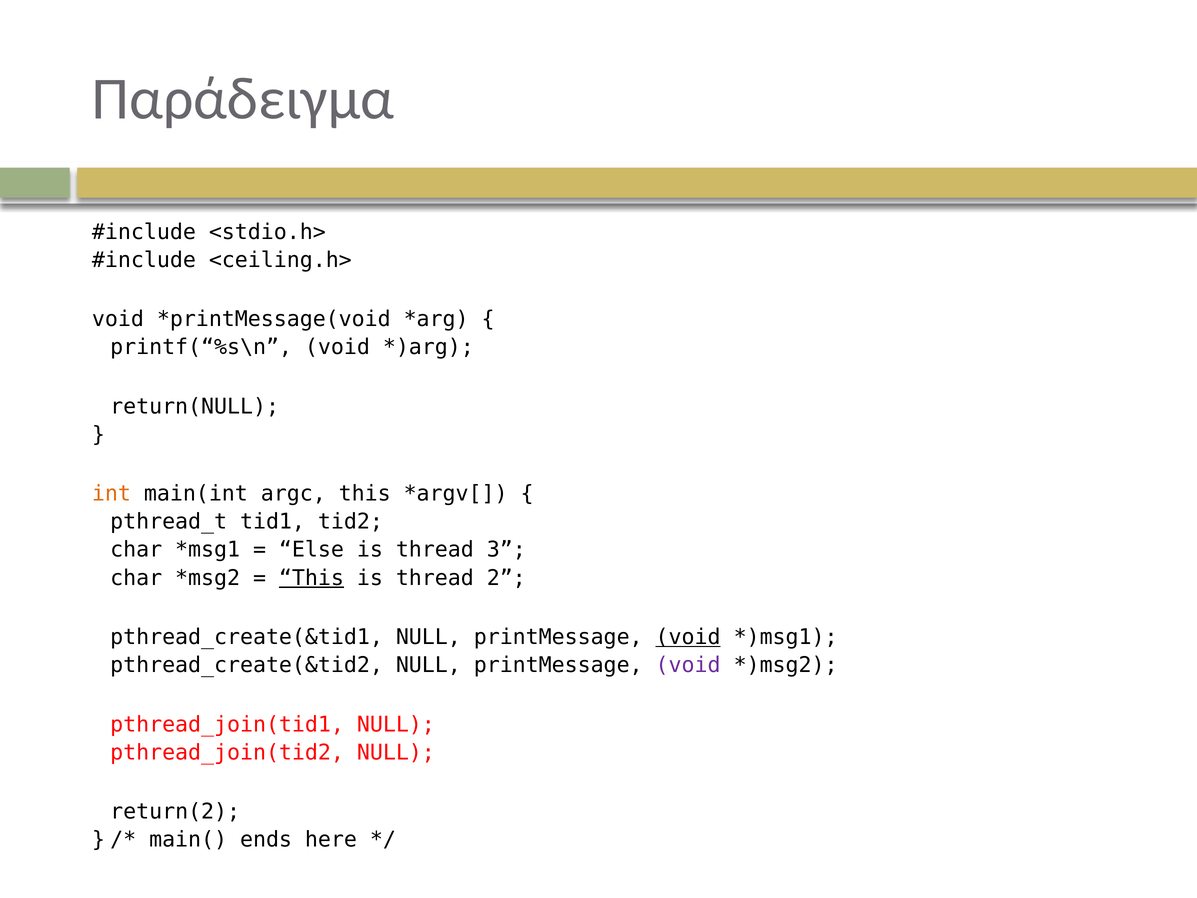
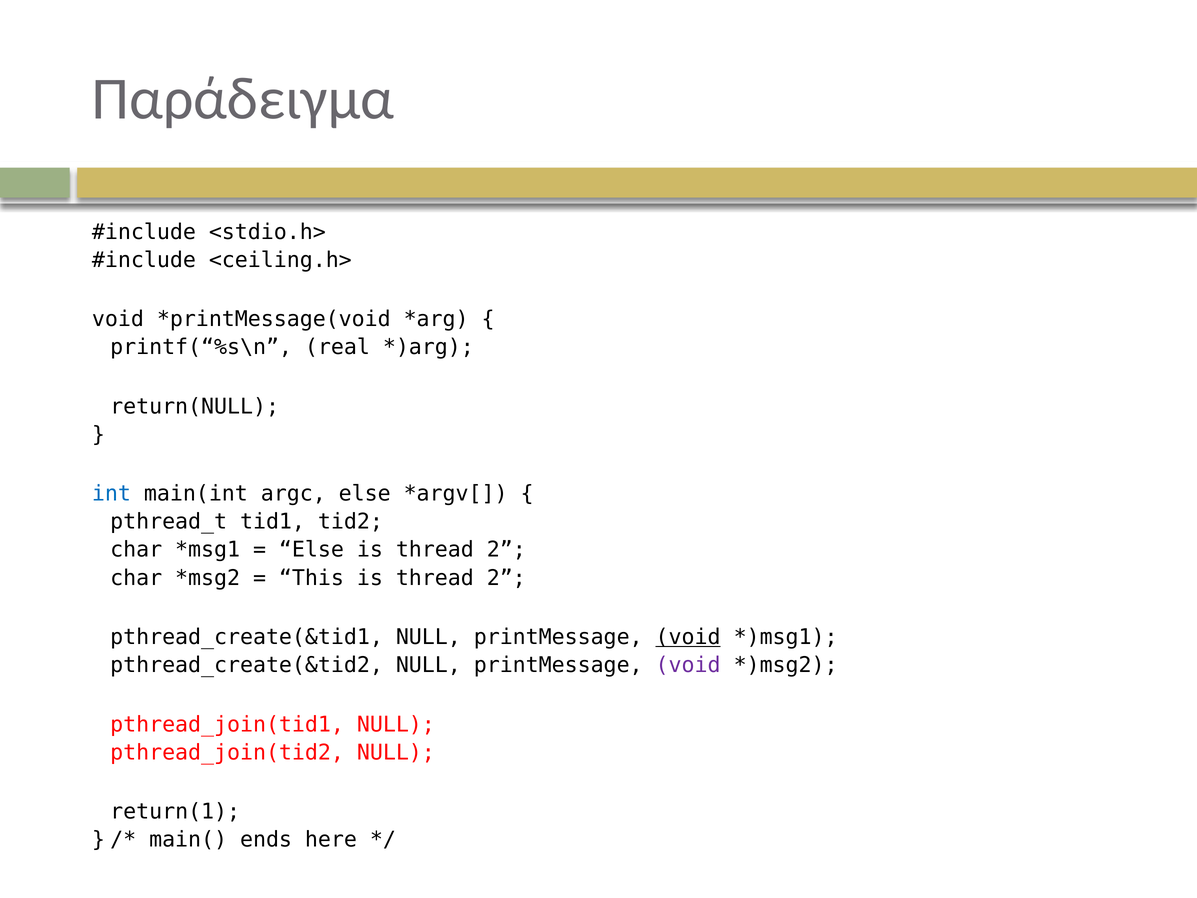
printf(“%s\n void: void -> real (337, 347)
int colour: orange -> blue (111, 494)
argc this: this -> else (365, 494)
3: 3 -> 2 (506, 550)
This underline: present -> none (311, 578)
return(2: return(2 -> return(1 (175, 811)
